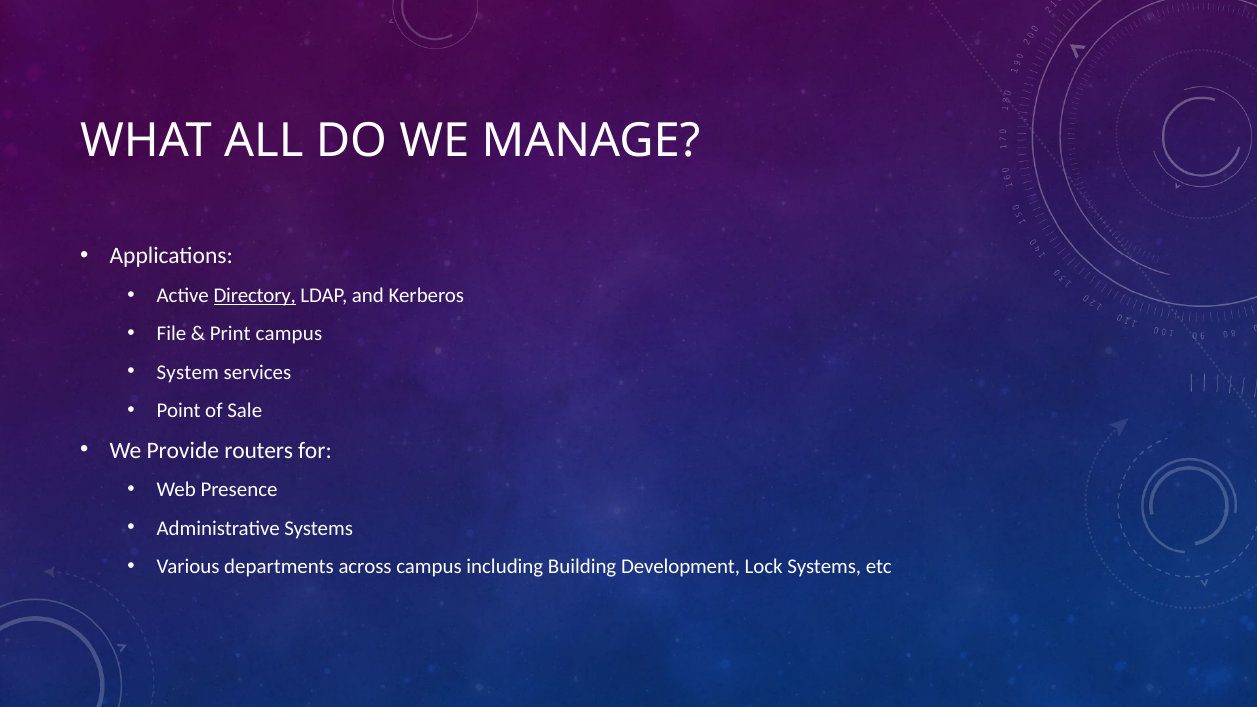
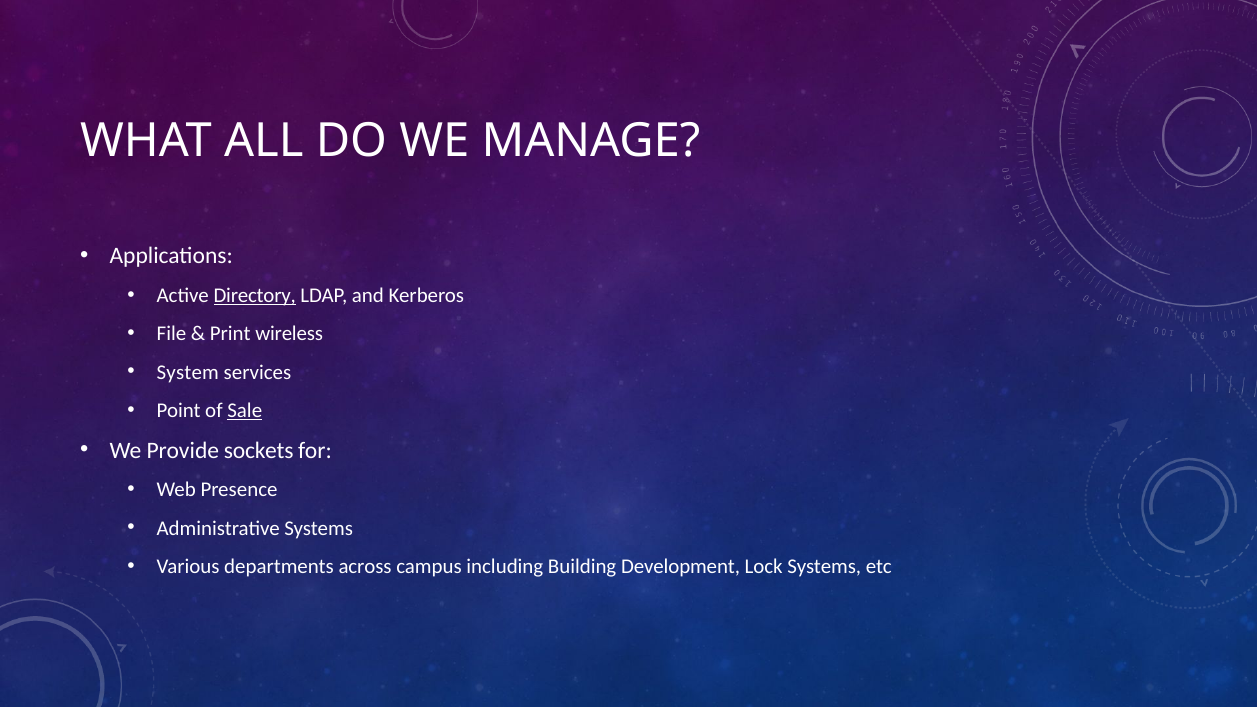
Print campus: campus -> wireless (289, 334)
Sale underline: none -> present (245, 410)
routers: routers -> sockets (259, 450)
